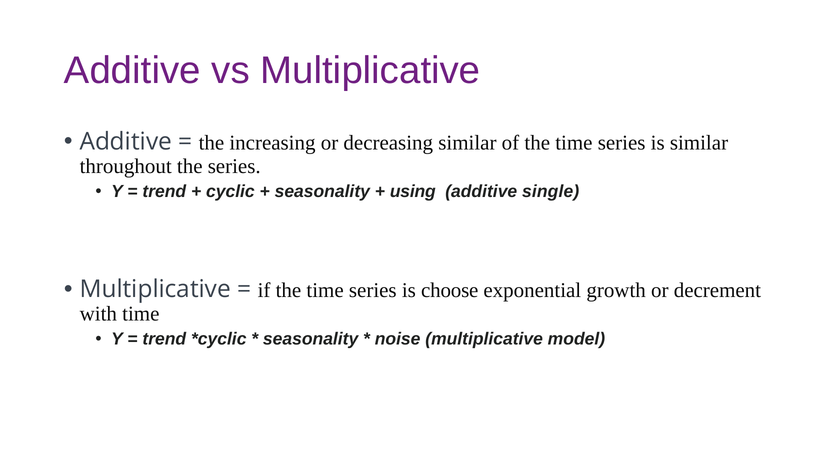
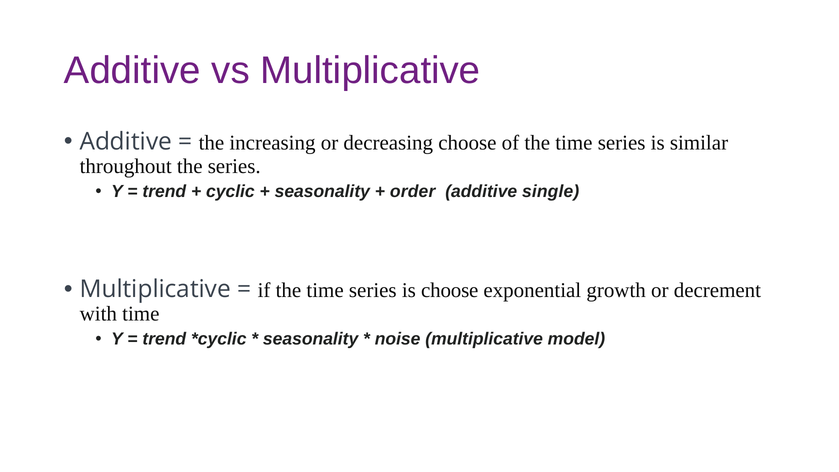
decreasing similar: similar -> choose (467, 143)
using: using -> order (413, 192)
